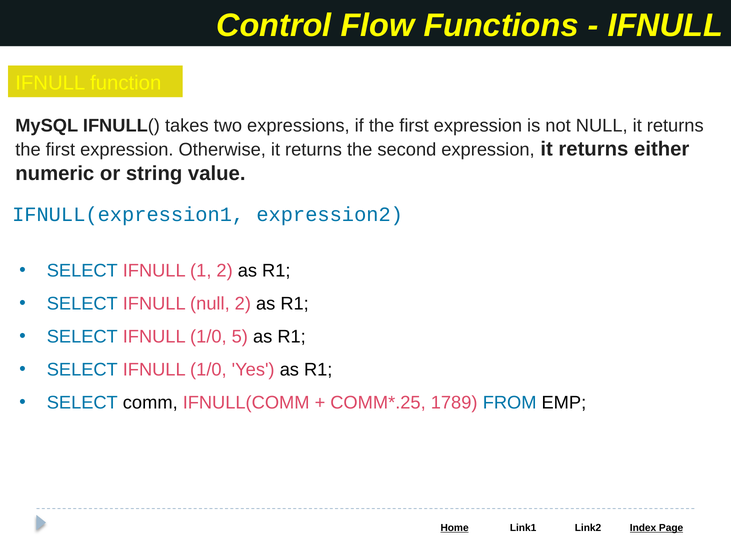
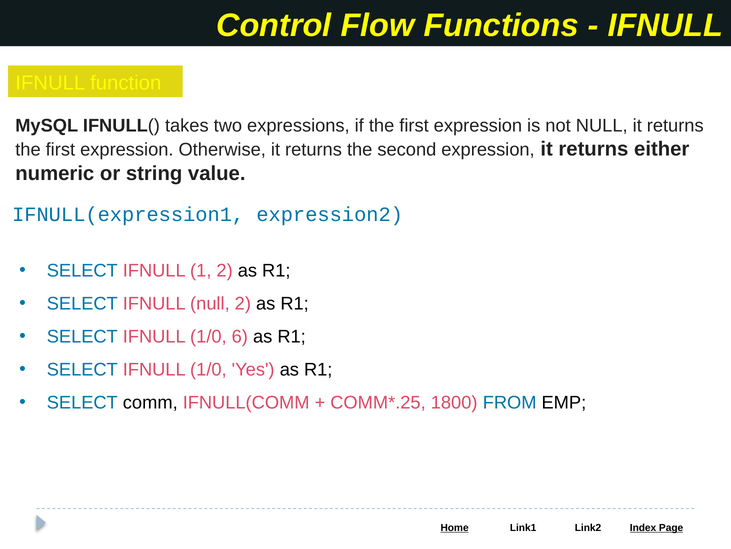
5: 5 -> 6 (240, 336)
1789: 1789 -> 1800 (454, 402)
